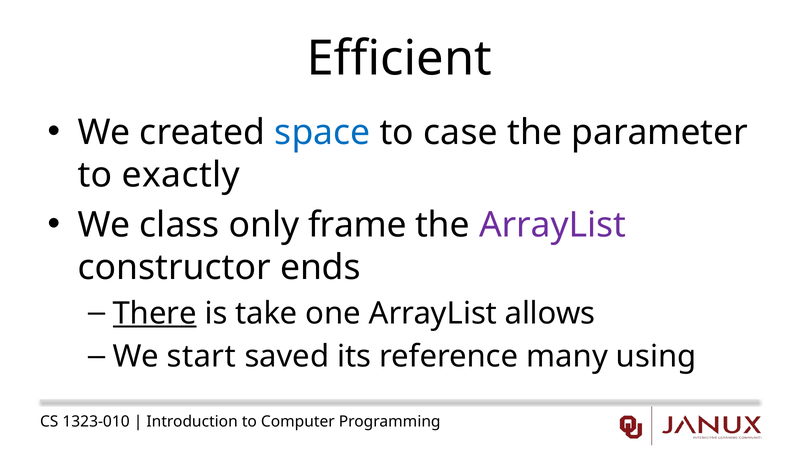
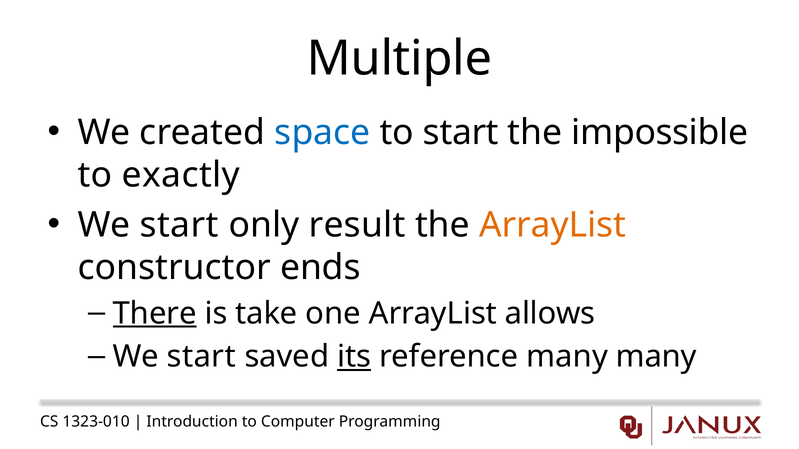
Efficient: Efficient -> Multiple (399, 59)
to case: case -> start (461, 133)
parameter: parameter -> impossible (660, 133)
class: class -> start (179, 225)
frame: frame -> result (357, 225)
ArrayList colour: purple -> orange (553, 225)
its underline: none -> present (354, 357)
many using: using -> many (656, 357)
